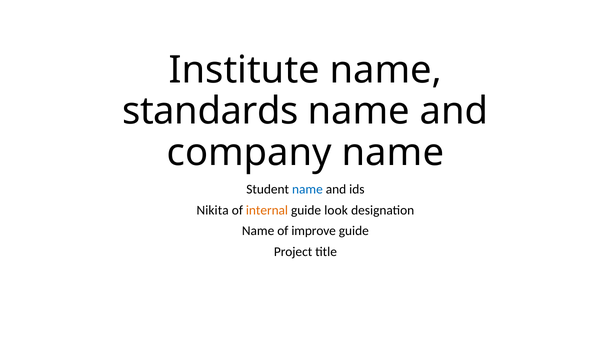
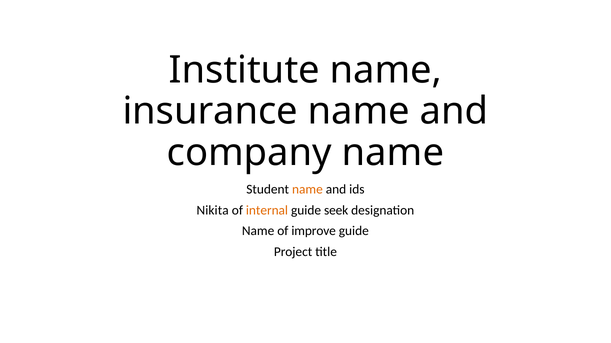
standards: standards -> insurance (210, 112)
name colour: blue -> orange (307, 190)
look: look -> seek (336, 211)
